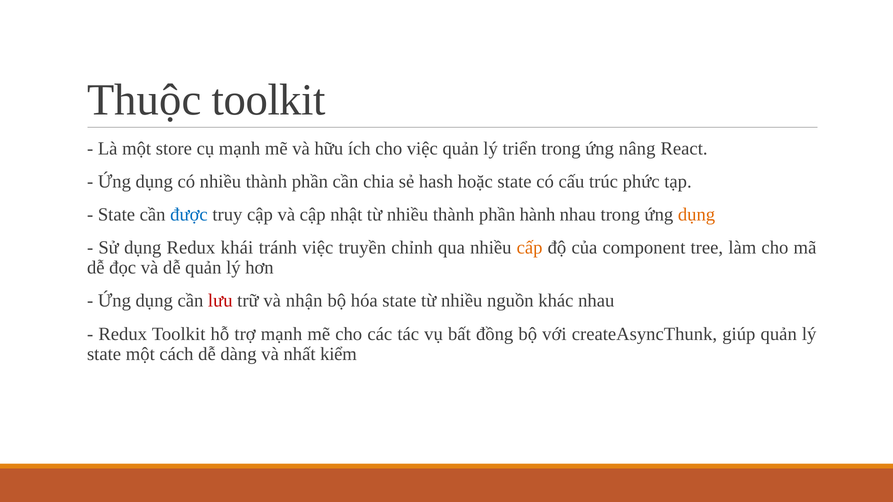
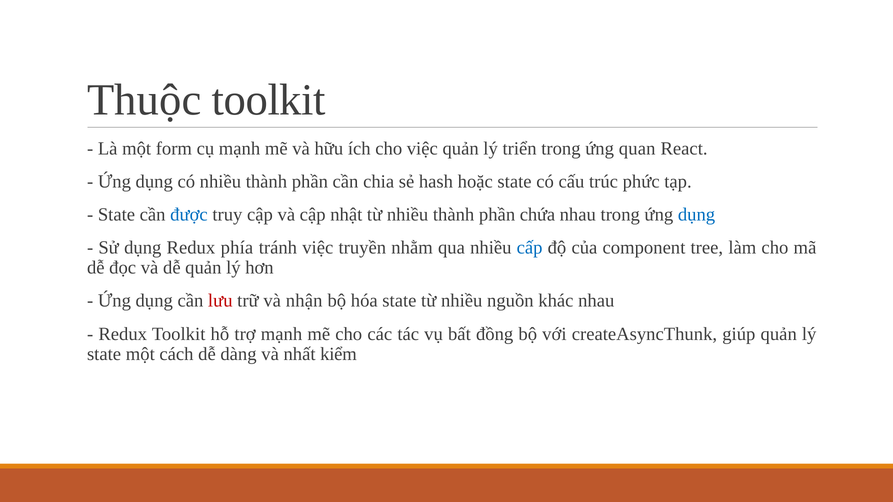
store: store -> form (174, 148)
nâng: nâng -> quan (637, 148)
hành: hành -> chứa (538, 215)
dụng colour: orange -> blue (697, 215)
khái: khái -> phía (237, 248)
chỉnh: chỉnh -> nhằm (412, 248)
cấp colour: orange -> blue (530, 248)
